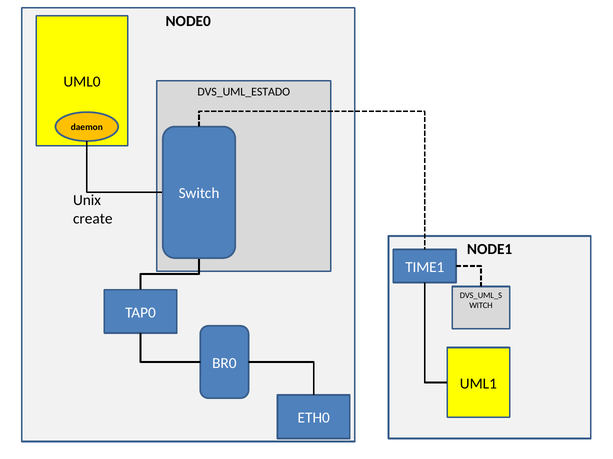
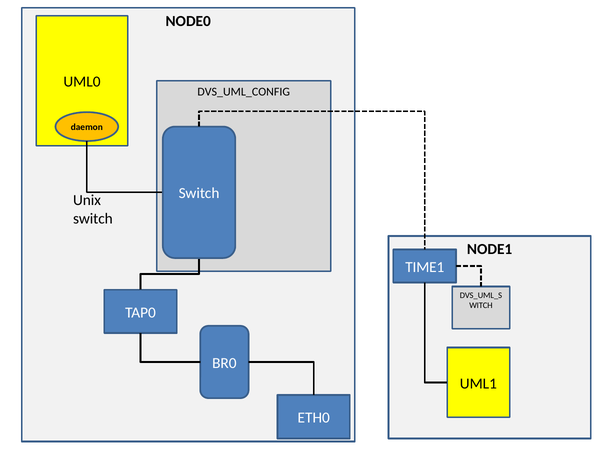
DVS_UML_ESTADO: DVS_UML_ESTADO -> DVS_UML_CONFIG (244, 92)
create: create -> switch (93, 219)
